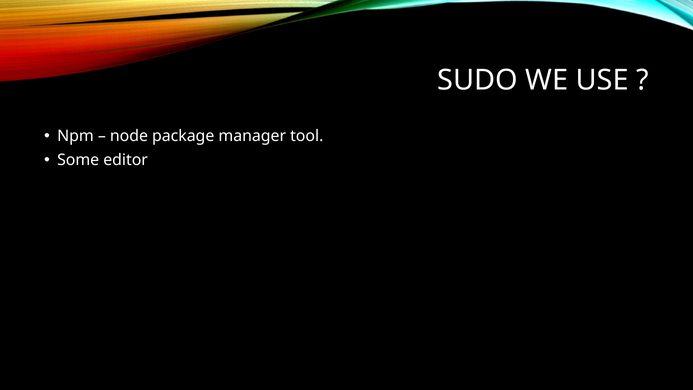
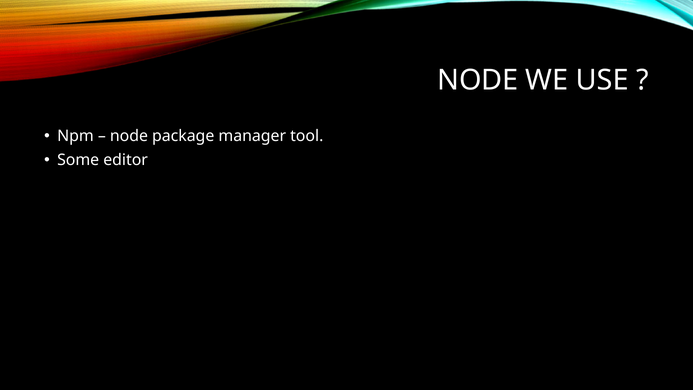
SUDO: SUDO -> NODE (478, 80)
